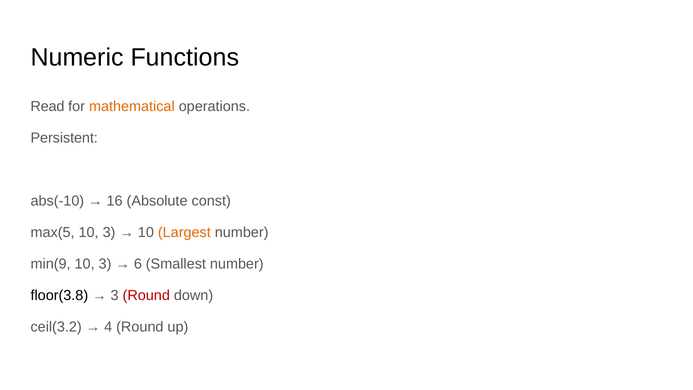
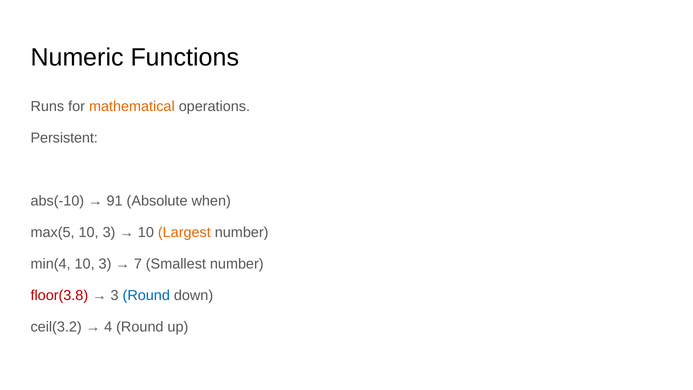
Read: Read -> Runs (47, 107)
16: 16 -> 91 (115, 201)
const: const -> when (211, 201)
min(9: min(9 -> min(4 (51, 264)
6: 6 -> 7 (138, 264)
floor(3.8 colour: black -> red (59, 295)
Round colour: red -> blue (146, 295)
